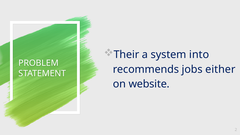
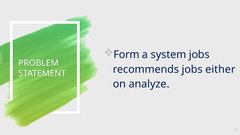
Their: Their -> Form (126, 55)
system into: into -> jobs (199, 55)
website: website -> analyze (149, 84)
